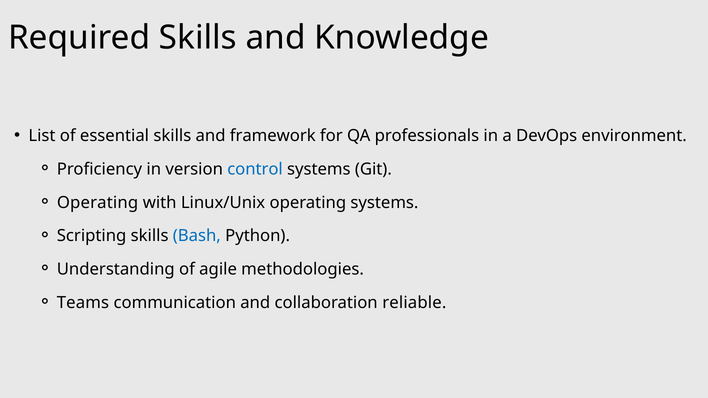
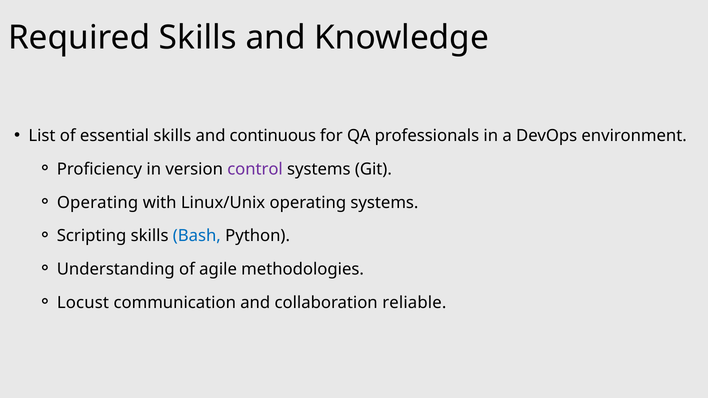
framework: framework -> continuous (273, 136)
control colour: blue -> purple (255, 169)
Teams: Teams -> Locust (83, 303)
